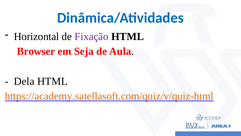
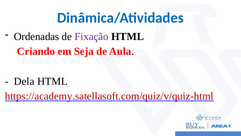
Horizontal: Horizontal -> Ordenadas (37, 36)
Browser: Browser -> Criando (36, 51)
https://academy.satellasoft.com/quiz/v/quiz-html colour: orange -> red (109, 96)
